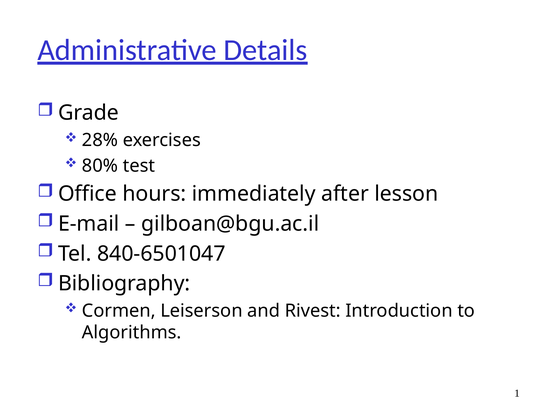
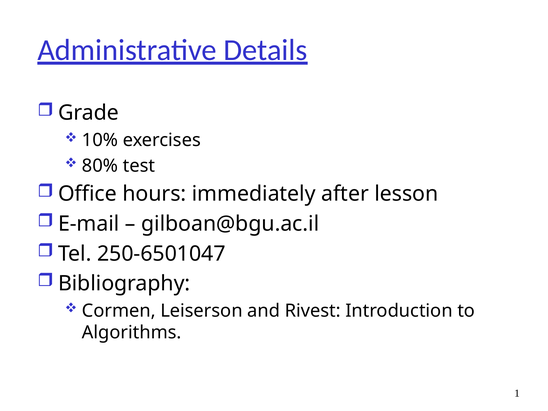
28%: 28% -> 10% (100, 140)
840-6501047: 840-6501047 -> 250-6501047 (161, 254)
